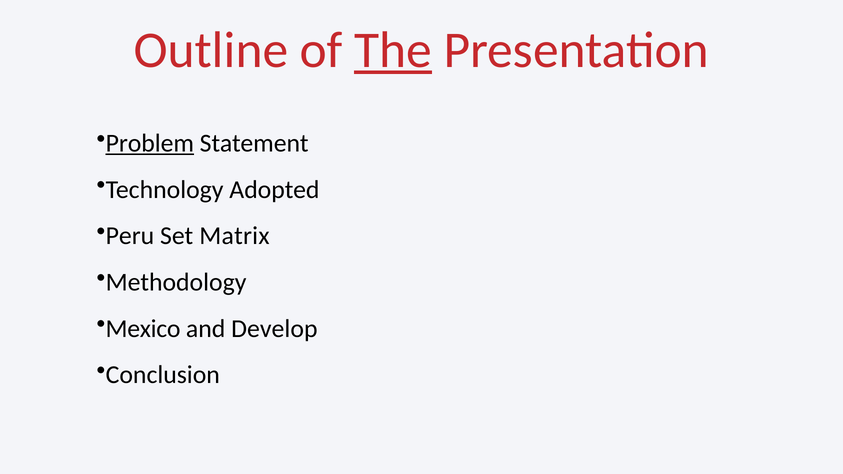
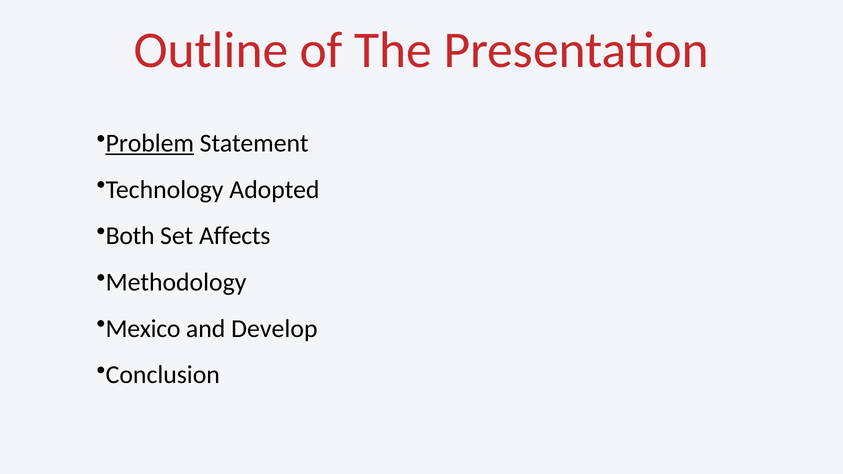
The underline: present -> none (393, 50)
Peru: Peru -> Both (130, 236)
Matrix: Matrix -> Affects (235, 236)
